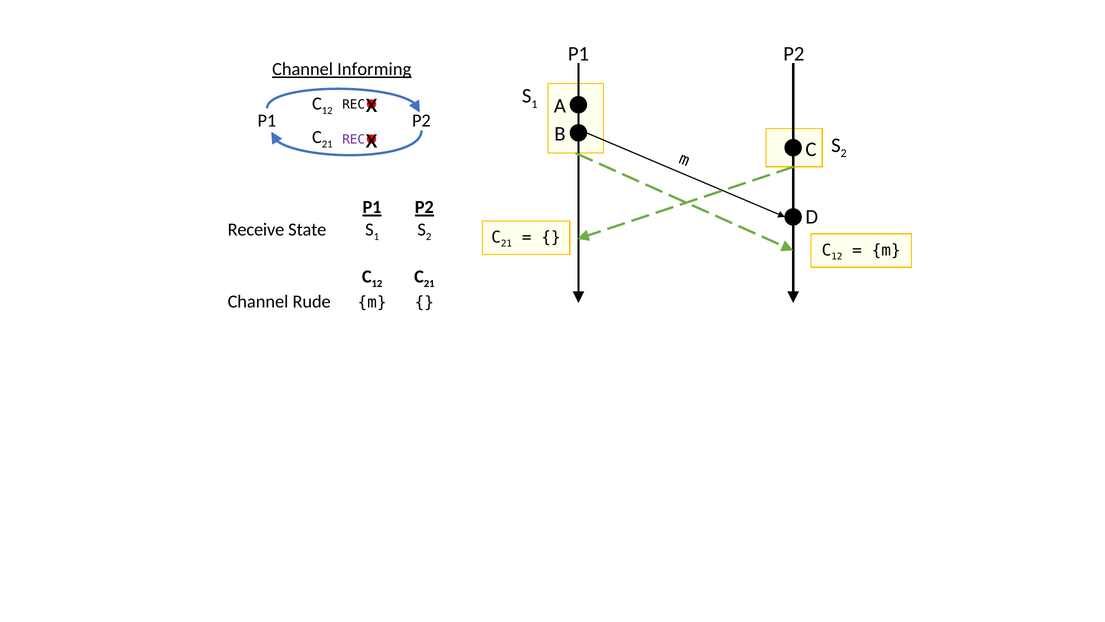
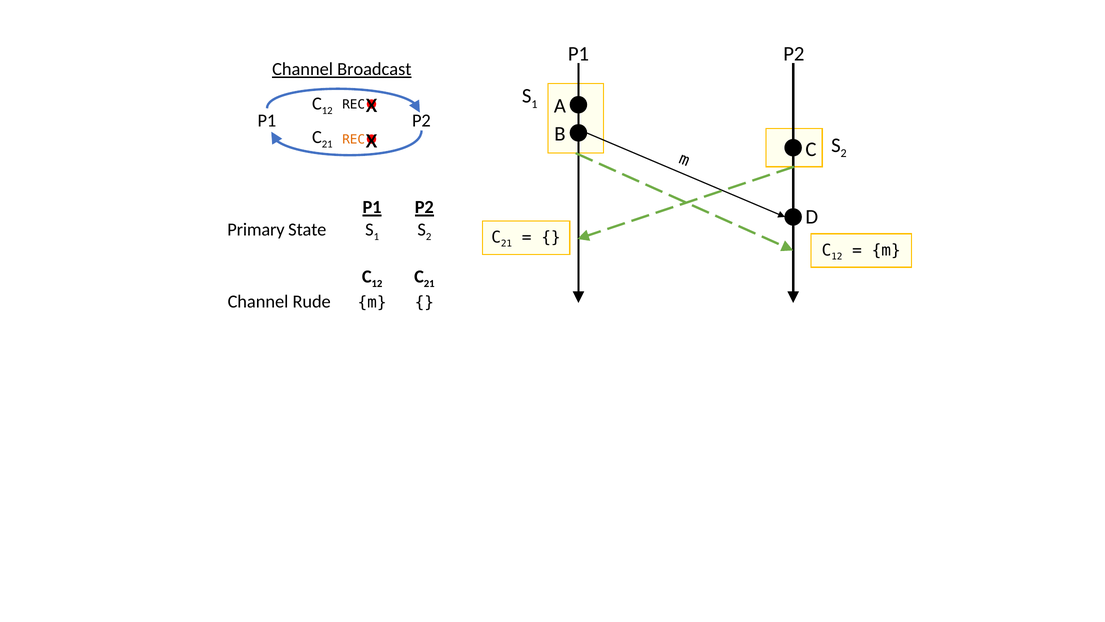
Informing: Informing -> Broadcast (374, 69)
REC colour: purple -> orange (354, 140)
Receive: Receive -> Primary (256, 229)
